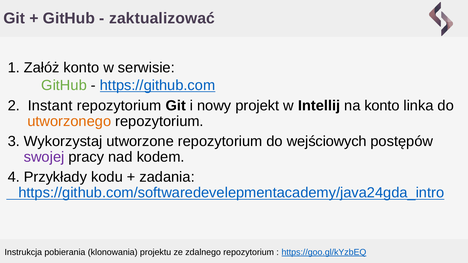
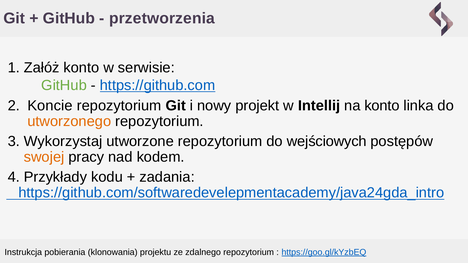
zaktualizować: zaktualizować -> przetworzenia (162, 18)
Instant: Instant -> Koncie (50, 106)
swojej colour: purple -> orange (44, 157)
